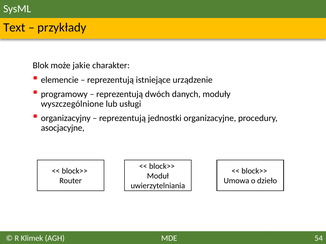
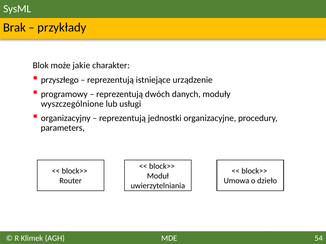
Text: Text -> Brak (14, 28)
elemencie: elemencie -> przyszłego (60, 80)
asocjacyjne: asocjacyjne -> parameters (63, 128)
